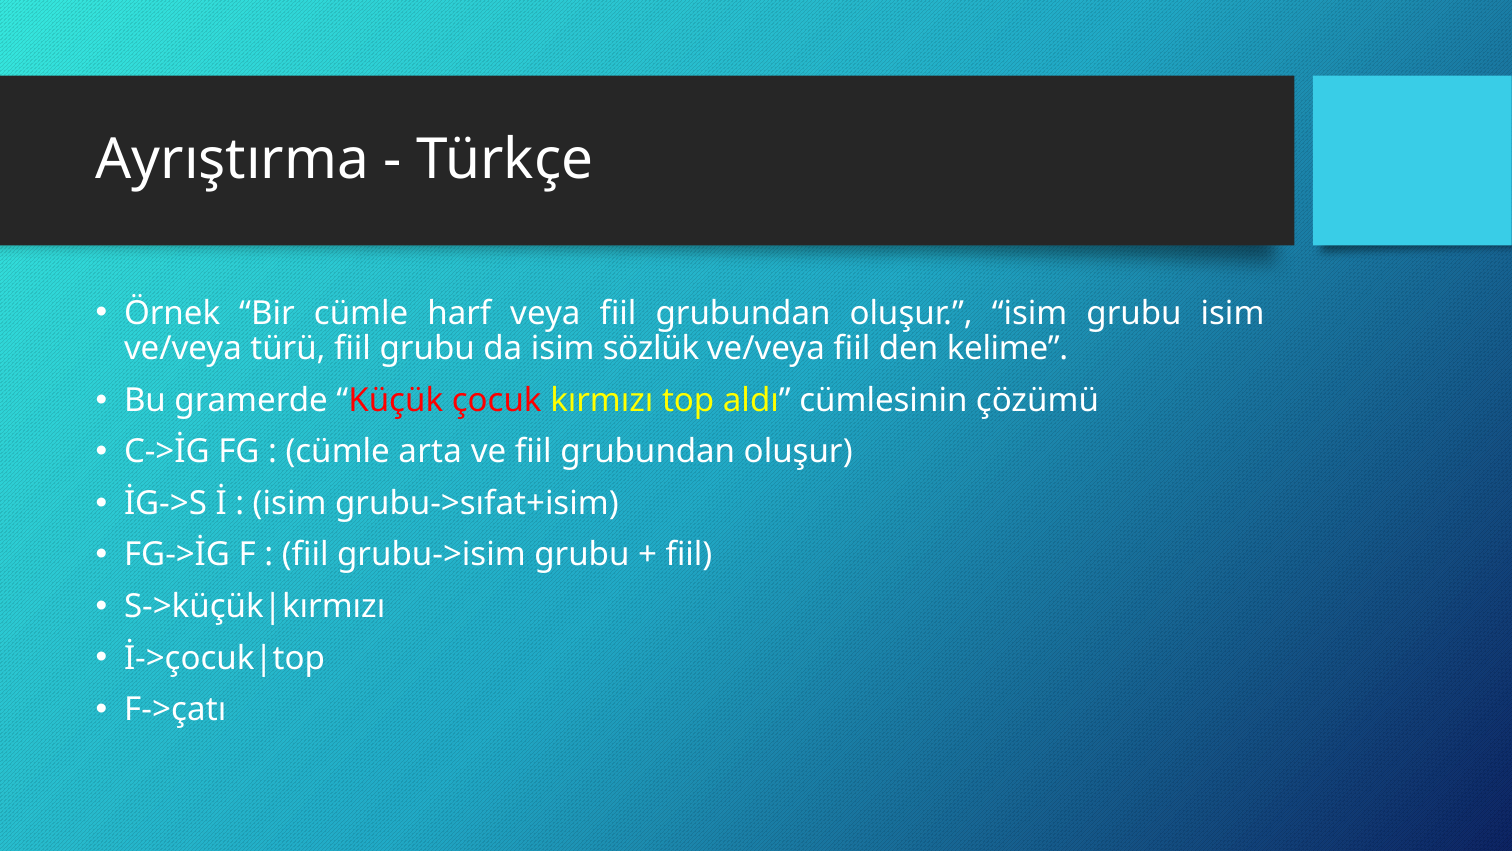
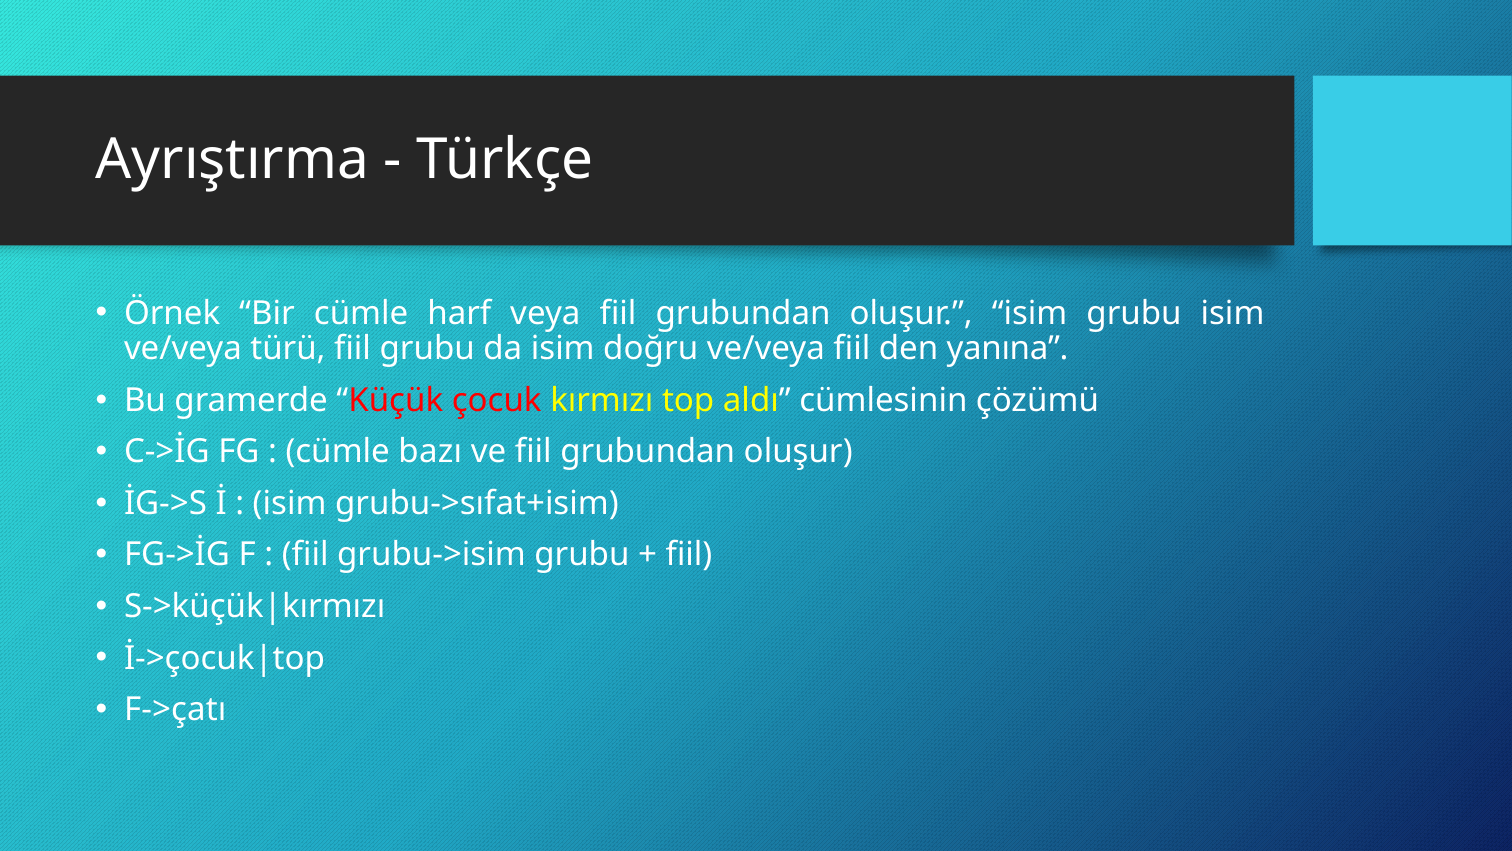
sözlük: sözlük -> doğru (651, 349)
kelime: kelime -> yanına (1008, 349)
arta: arta -> bazı (430, 452)
